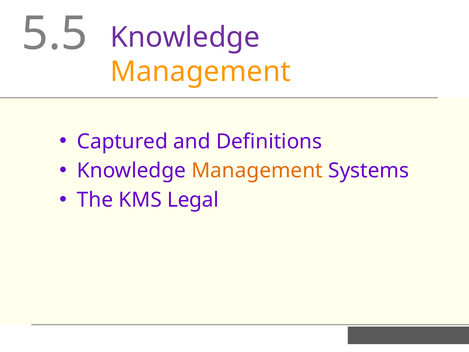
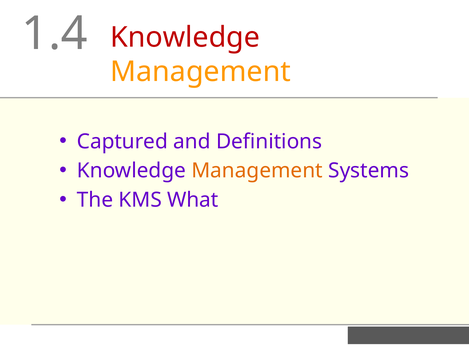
5.5: 5.5 -> 1.4 (55, 34)
Knowledge colour: purple -> red (185, 37)
Legal: Legal -> What (193, 200)
